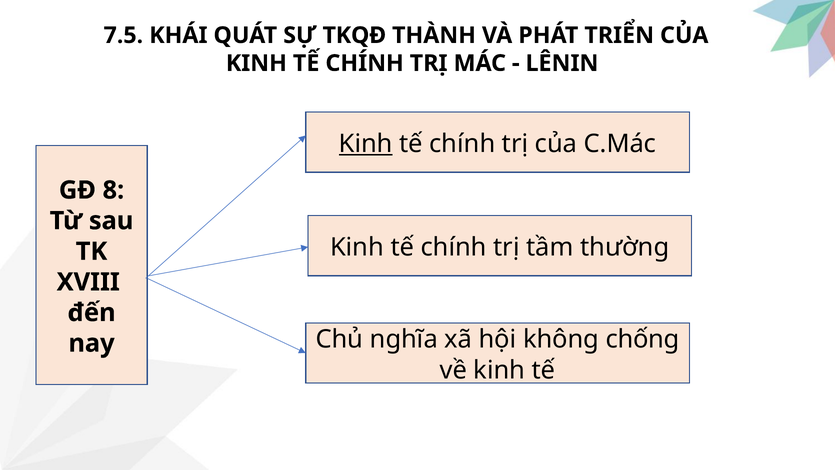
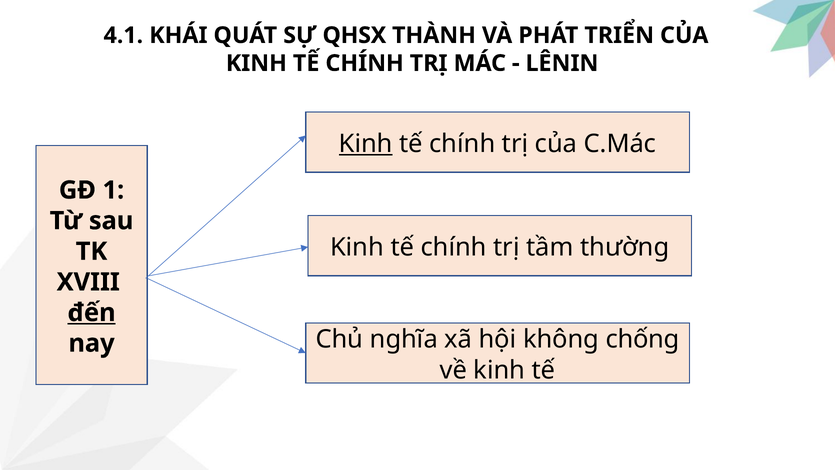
7.5: 7.5 -> 4.1 (123, 35)
TKQĐ: TKQĐ -> QHSX (354, 35)
8: 8 -> 1 (113, 190)
đến underline: none -> present (92, 312)
